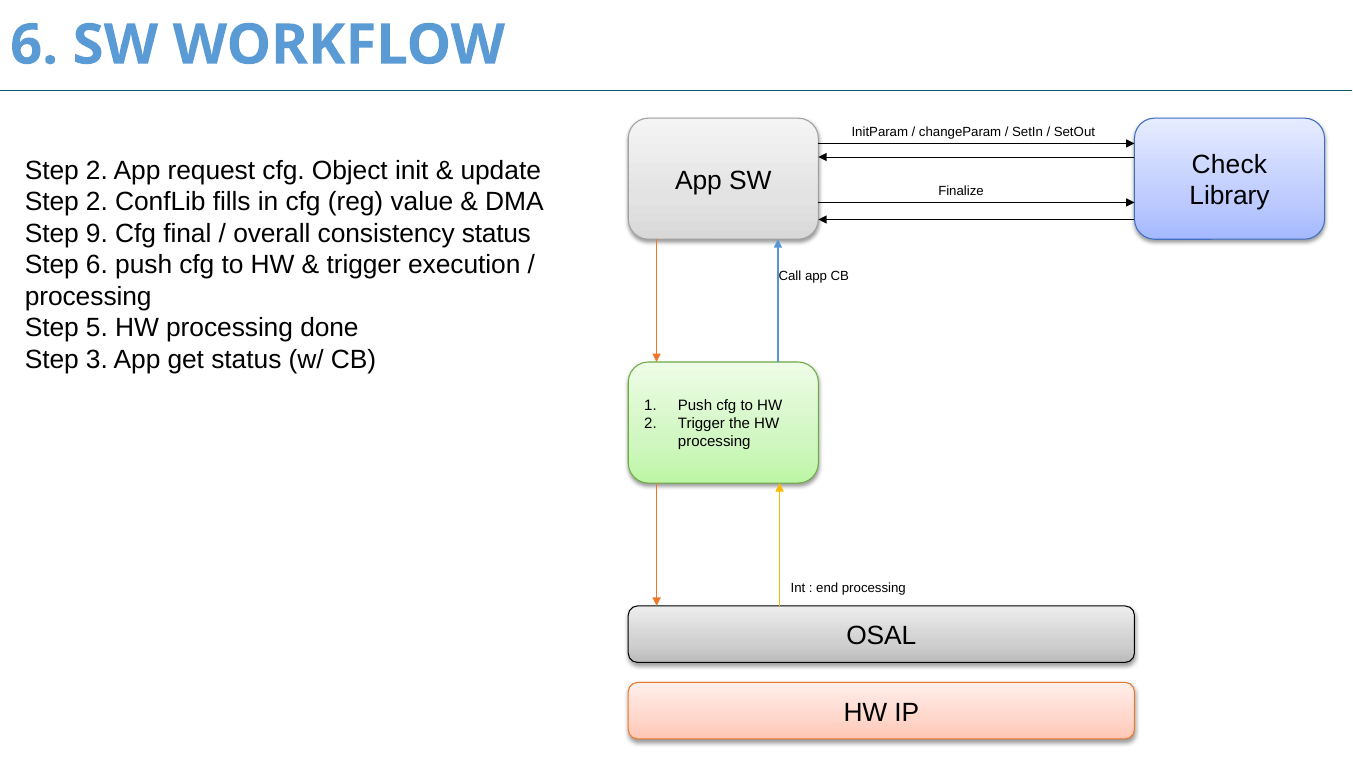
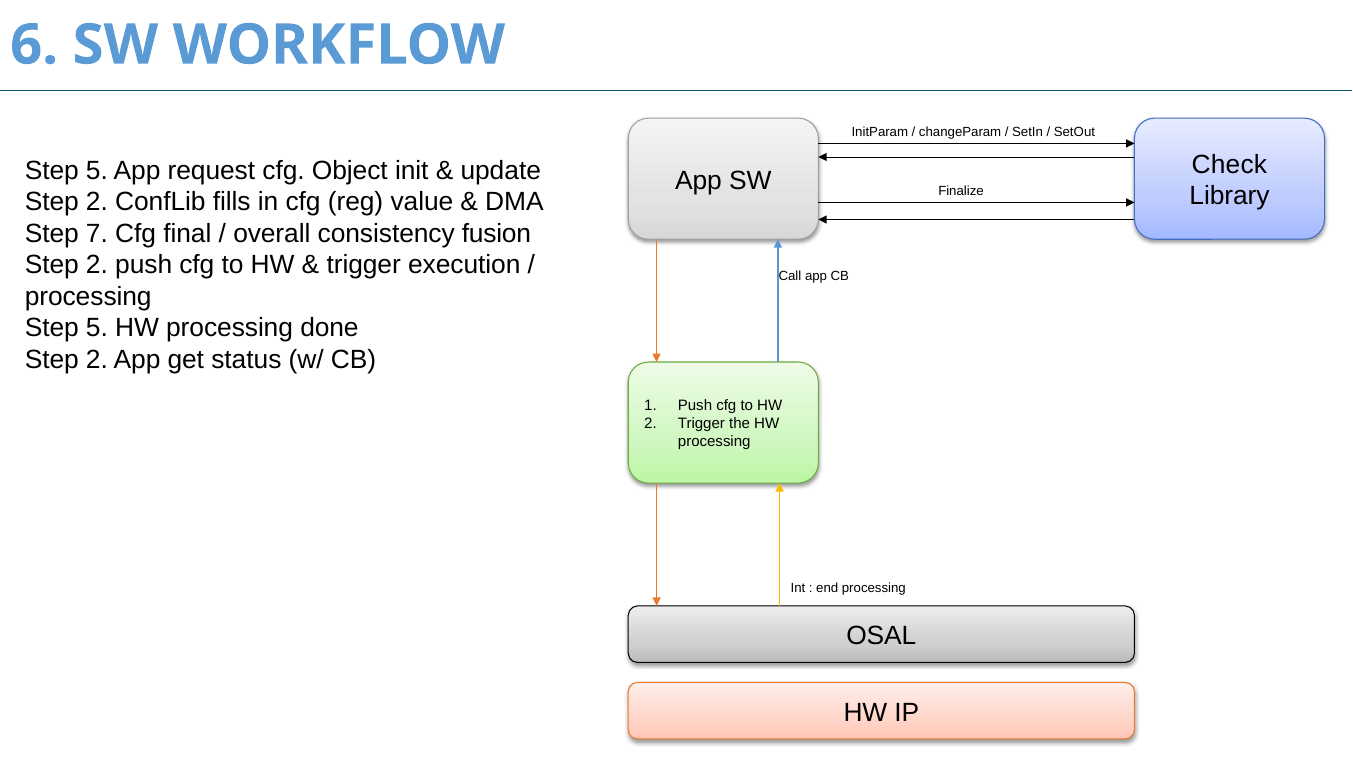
2: 2 -> 5 (97, 170)
9: 9 -> 7 (97, 233)
consistency status: status -> fusion (496, 233)
6: 6 -> 2 (97, 265)
3: 3 -> 2 (97, 360)
